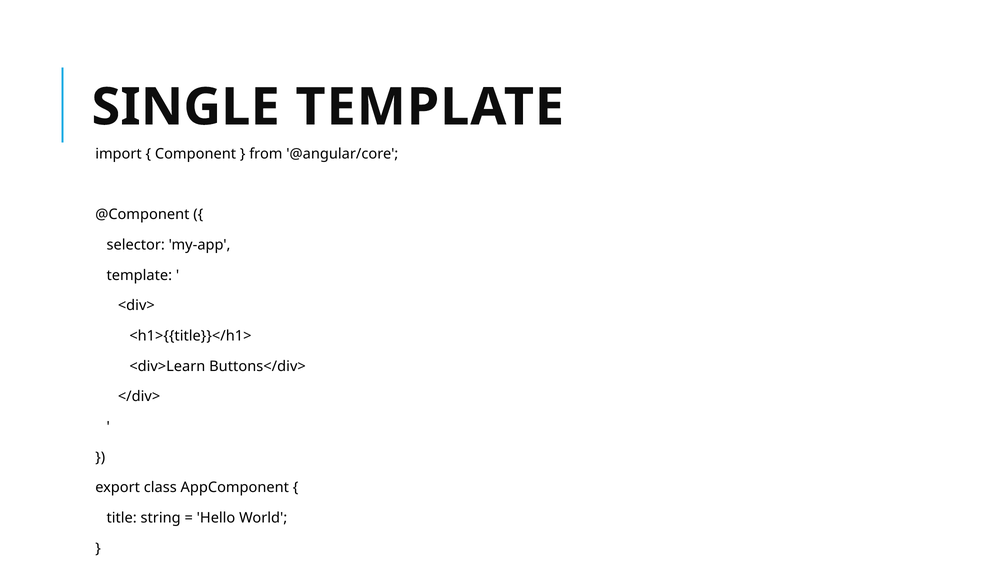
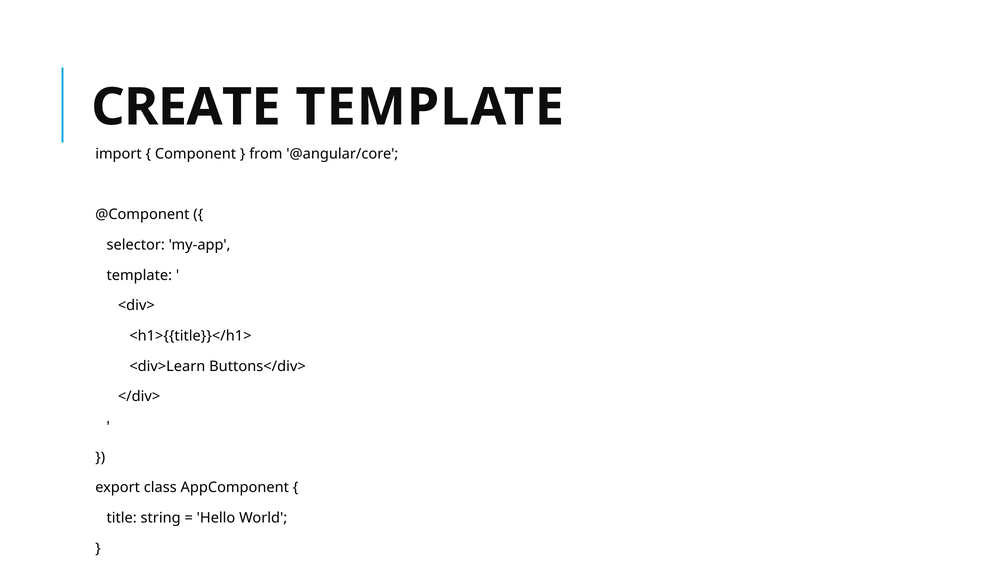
SINGLE: SINGLE -> CREATE (186, 107)
